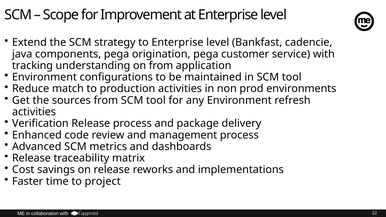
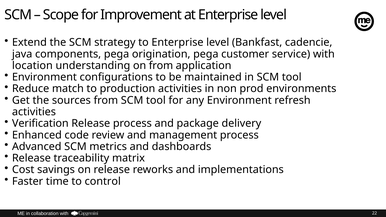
tracking: tracking -> location (32, 66)
project: project -> control (103, 181)
